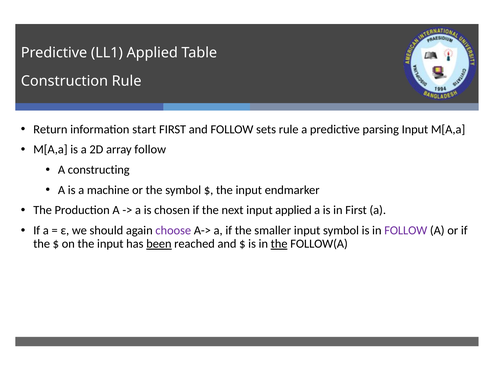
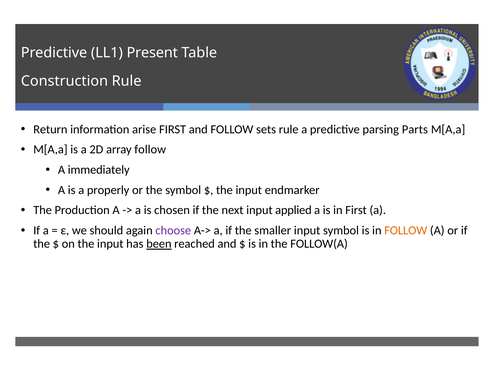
LL1 Applied: Applied -> Present (152, 53)
start: start -> arise (144, 129)
parsing Input: Input -> Parts (415, 129)
constructing: constructing -> immediately (99, 170)
machine: machine -> properly (108, 190)
FOLLOW colour: purple -> orange (406, 230)
the underline: present -> none (279, 244)
